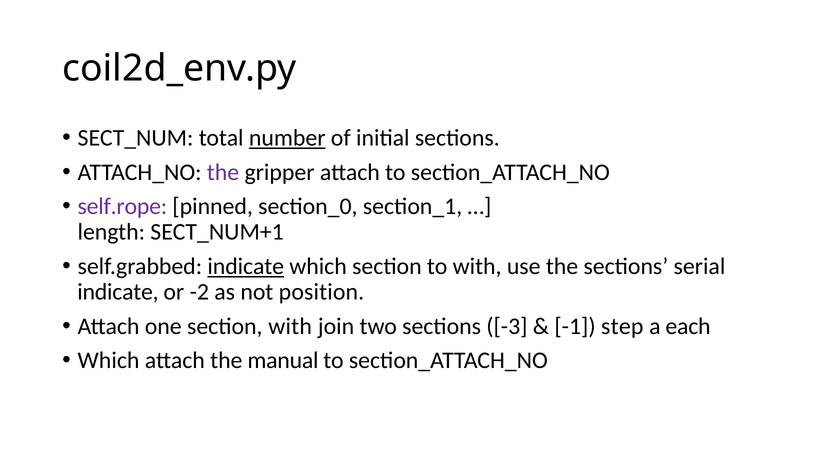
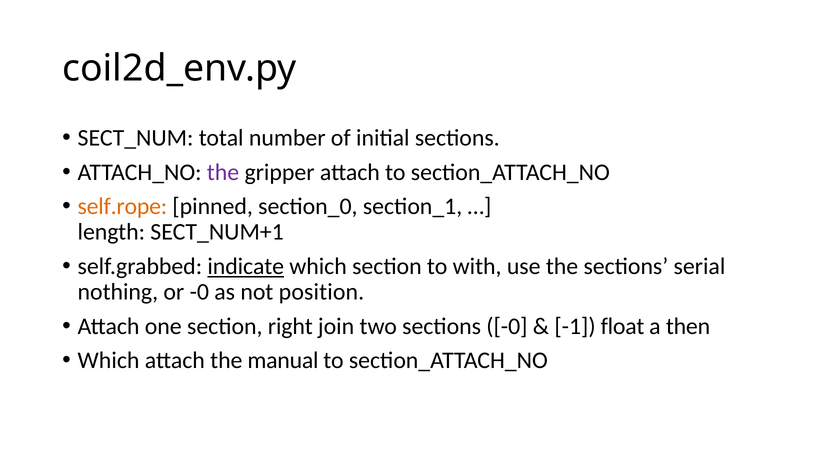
number underline: present -> none (287, 138)
self.rope colour: purple -> orange (122, 207)
indicate: indicate -> nothing (118, 292)
or -2: -2 -> -0 (199, 292)
section with: with -> right (290, 327)
sections -3: -3 -> -0 (507, 327)
step: step -> float (623, 327)
each: each -> then (688, 327)
